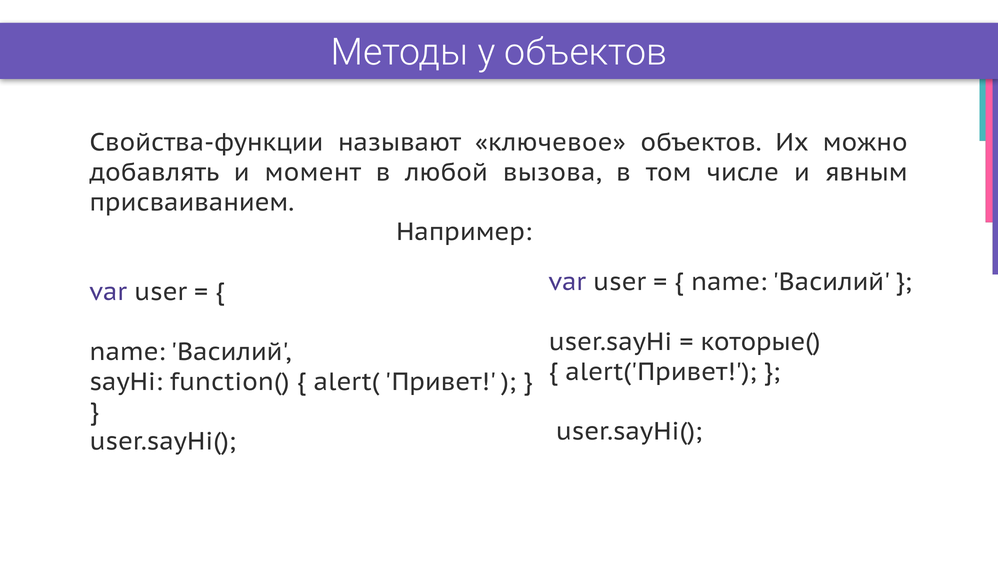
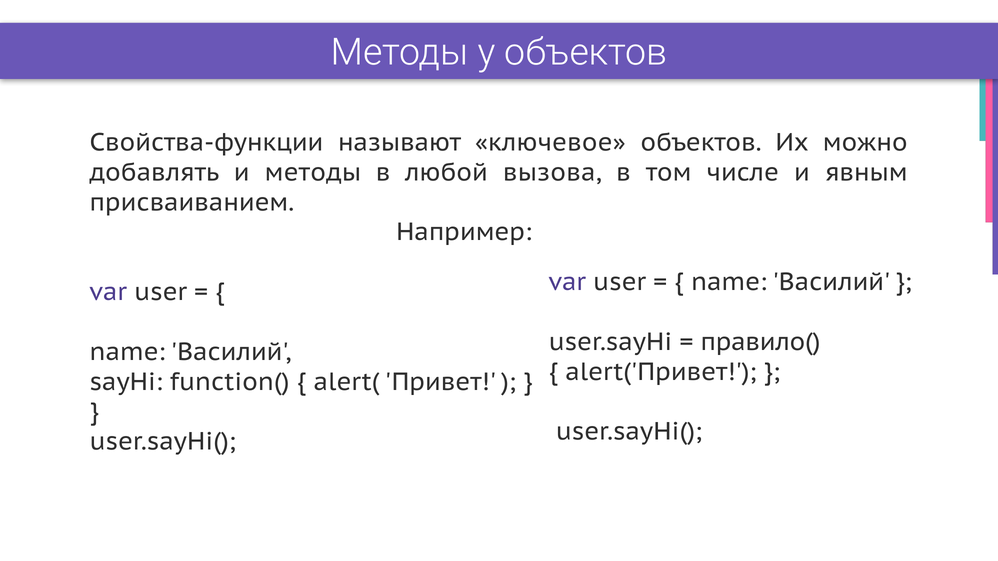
и момент: момент -> методы (313, 173)
которые(: которые( -> правило( (761, 342)
